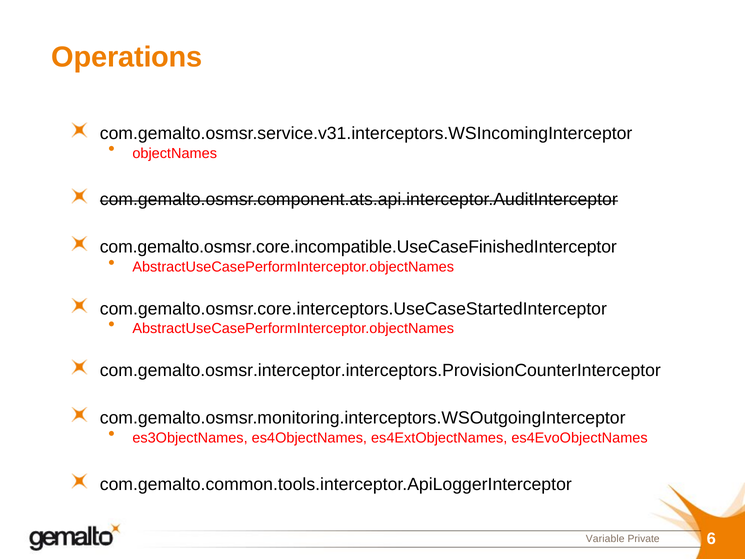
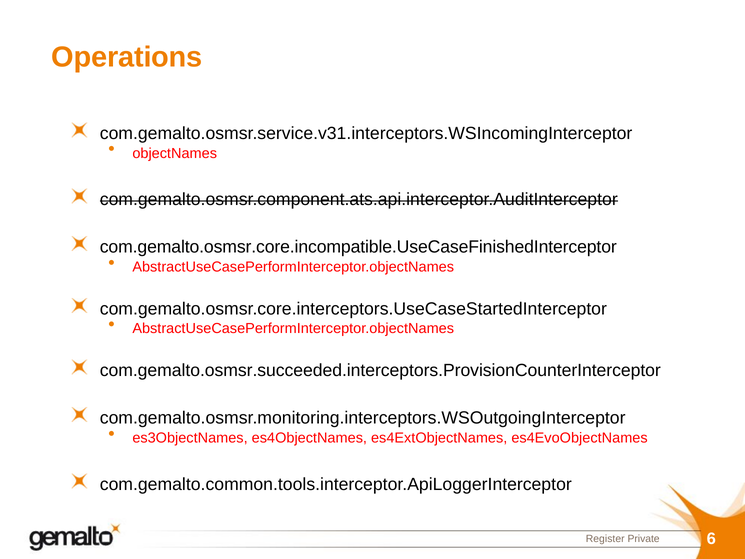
com.gemalto.osmsr.interceptor.interceptors.ProvisionCounterInterceptor: com.gemalto.osmsr.interceptor.interceptors.ProvisionCounterInterceptor -> com.gemalto.osmsr.succeeded.interceptors.ProvisionCounterInterceptor (380, 370)
Variable: Variable -> Register (605, 539)
